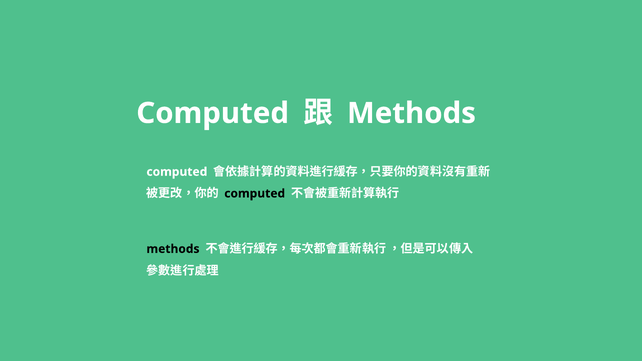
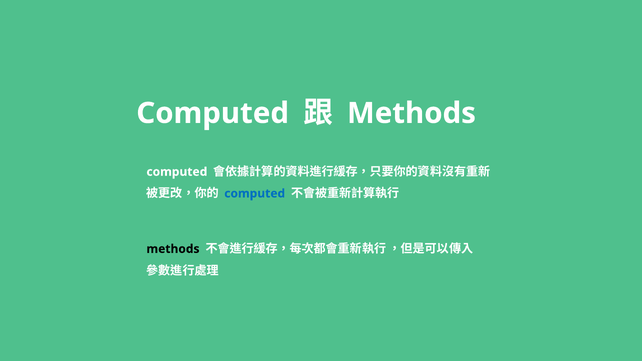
computed colour: black -> blue (255, 194)
